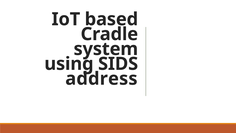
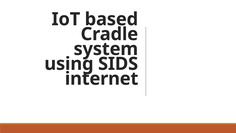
address: address -> internet (102, 79)
